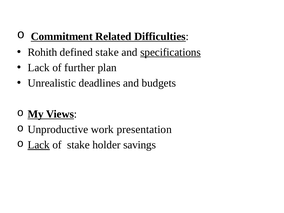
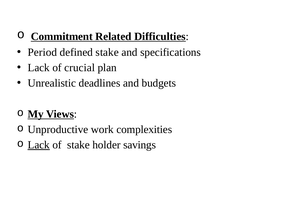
Rohith: Rohith -> Period (42, 52)
specifications underline: present -> none (171, 52)
further: further -> crucial (80, 68)
presentation: presentation -> complexities (144, 129)
